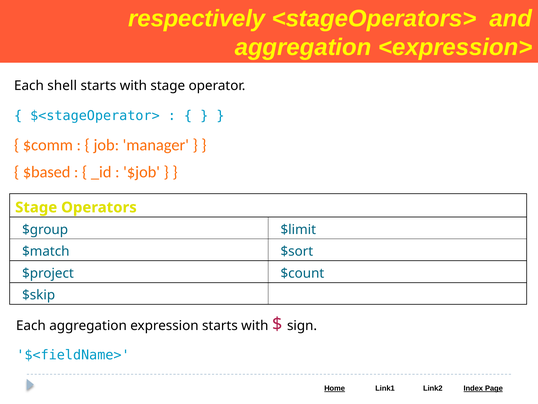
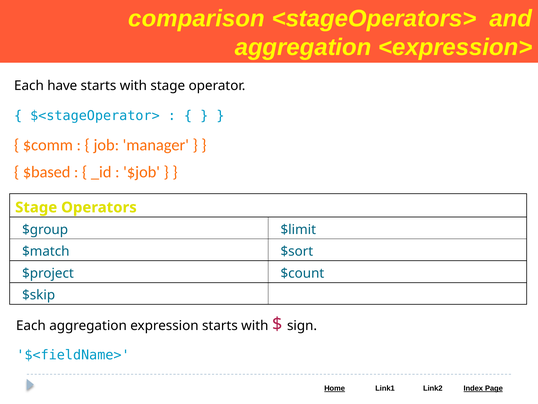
respectively: respectively -> comparison (197, 19)
shell: shell -> have (62, 85)
